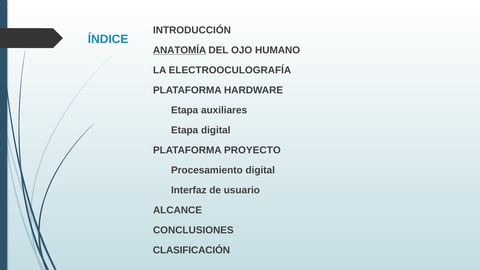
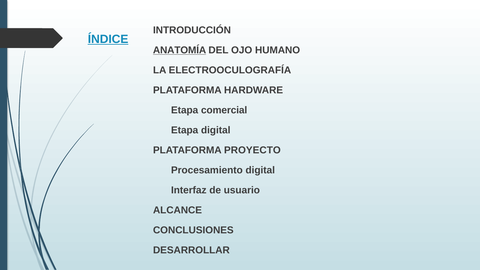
ÍNDICE underline: none -> present (108, 39)
auxiliares: auxiliares -> comercial (224, 110)
CLASIFICACIÓN: CLASIFICACIÓN -> DESARROLLAR (191, 250)
